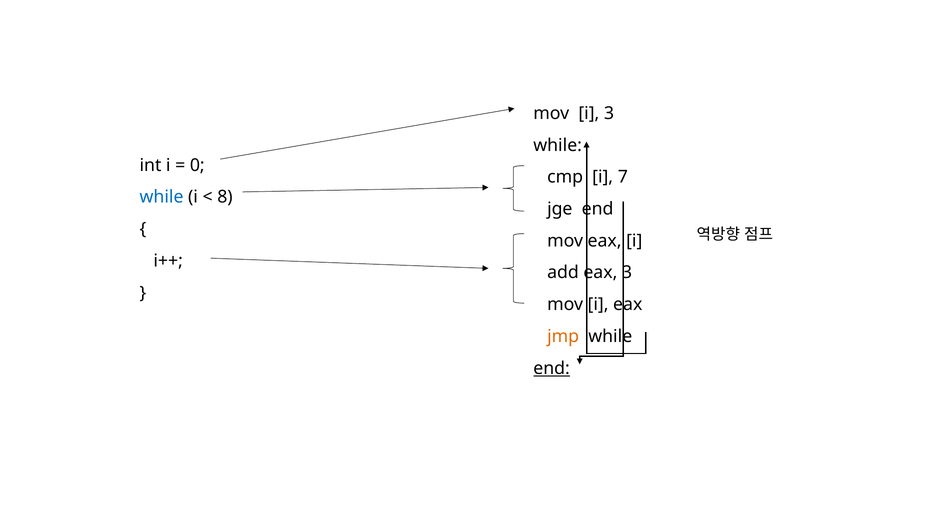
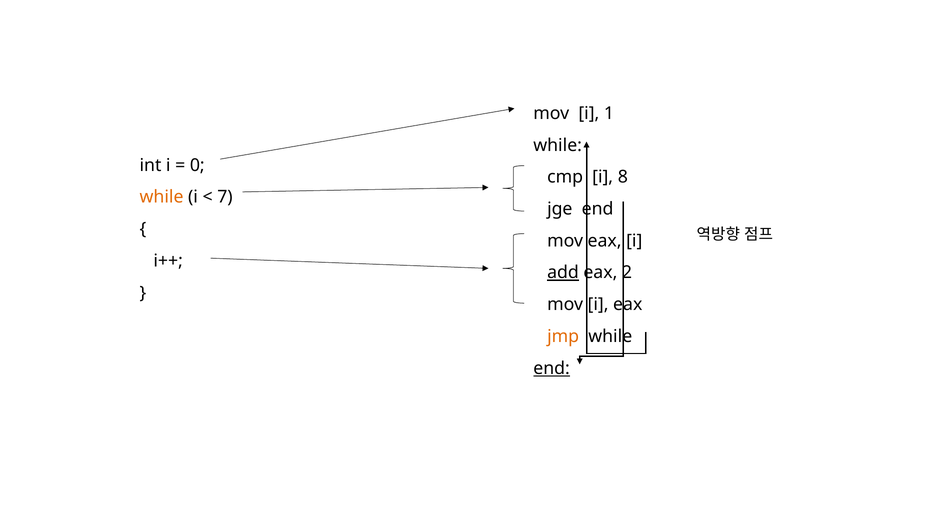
i 3: 3 -> 1 (609, 113)
7: 7 -> 8 (623, 177)
while colour: blue -> orange (162, 197)
8: 8 -> 7 (225, 197)
add underline: none -> present (563, 273)
eax 3: 3 -> 2 (627, 273)
